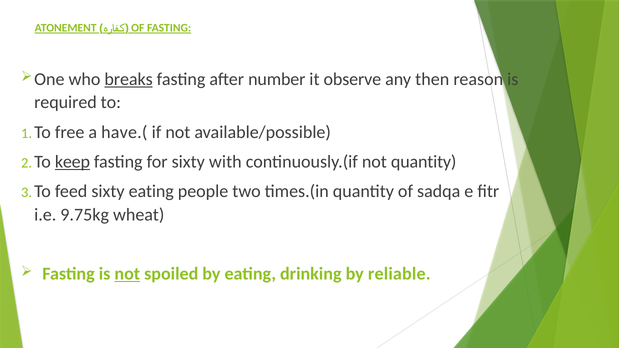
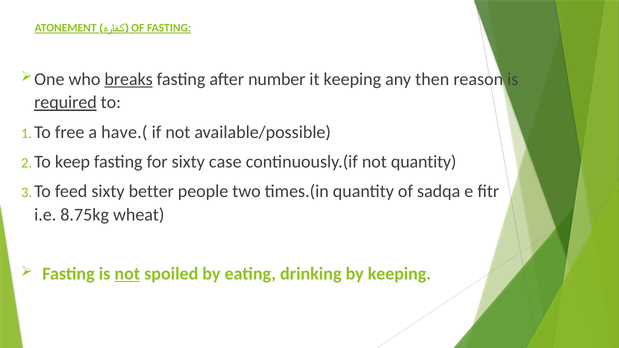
it observe: observe -> keeping (352, 79)
required underline: none -> present (65, 103)
keep underline: present -> none (72, 162)
with: with -> case (225, 162)
sixty eating: eating -> better (151, 191)
9.75kg: 9.75kg -> 8.75kg (85, 215)
by reliable: reliable -> keeping (399, 274)
